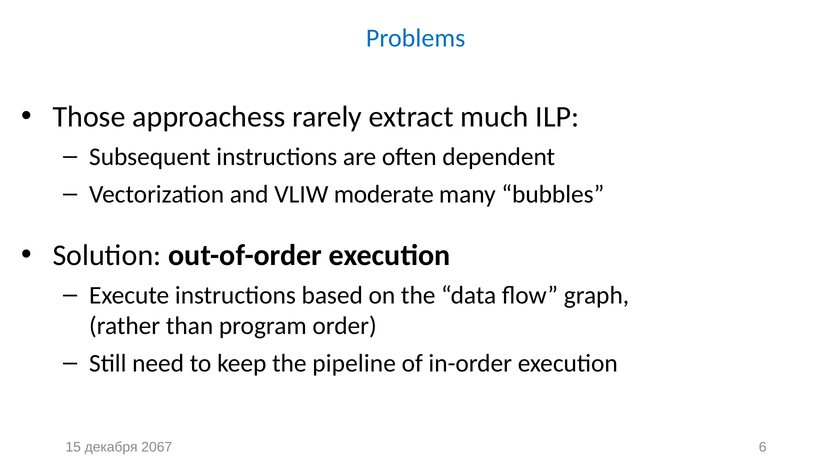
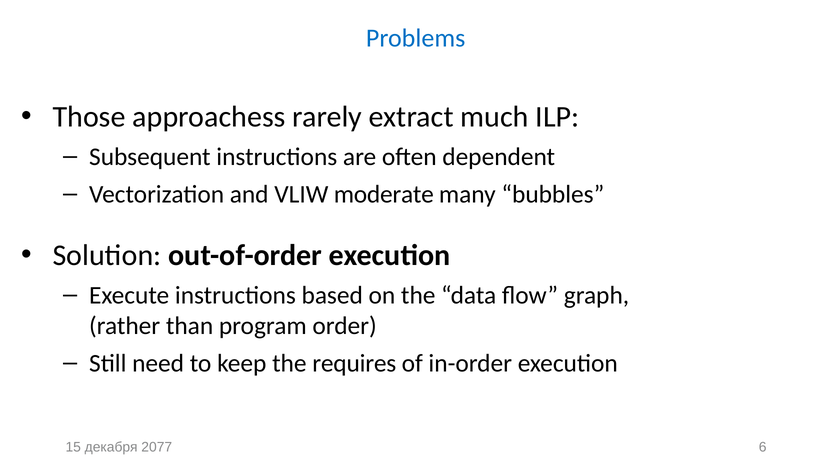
pipeline: pipeline -> requires (354, 363)
2067: 2067 -> 2077 (157, 447)
